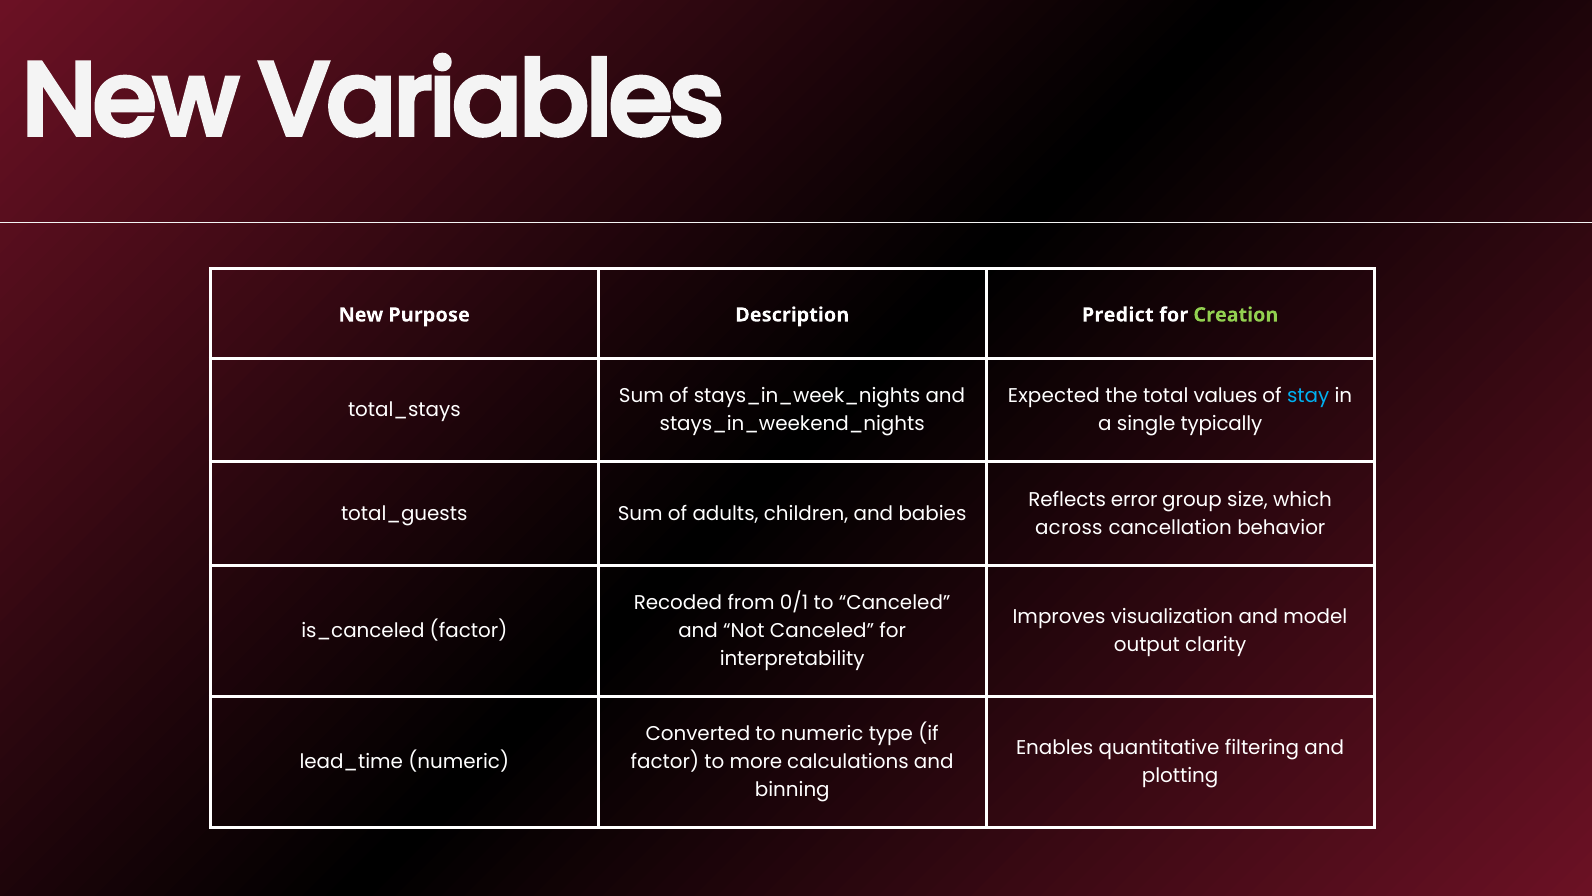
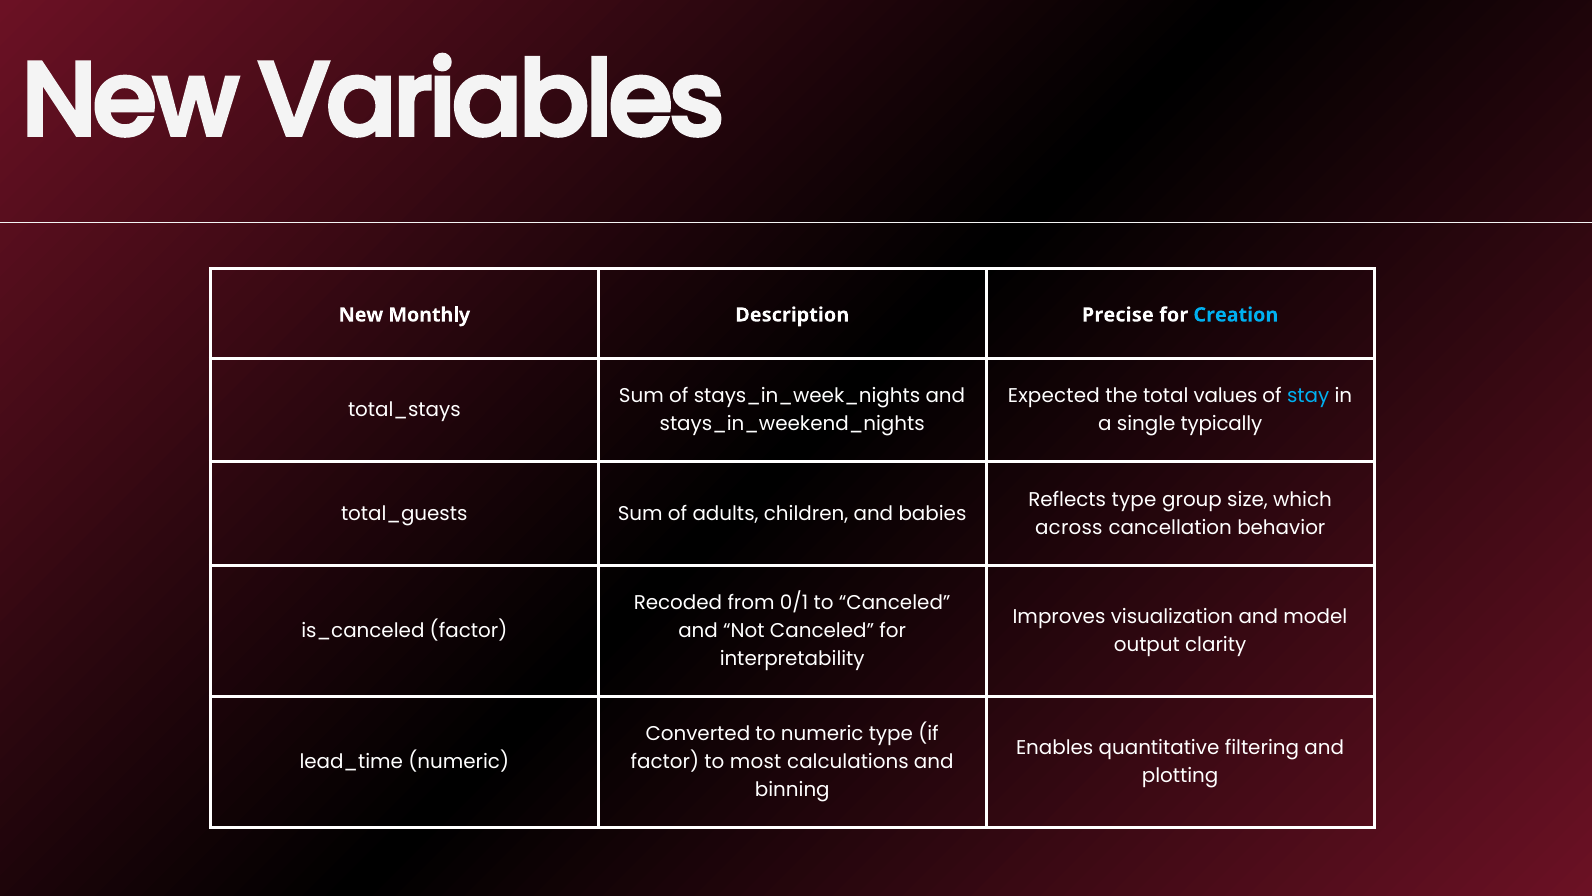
Purpose: Purpose -> Monthly (429, 315)
Predict: Predict -> Precise (1118, 315)
Creation colour: light green -> light blue (1236, 315)
Reflects error: error -> type (1134, 499)
more: more -> most (756, 761)
